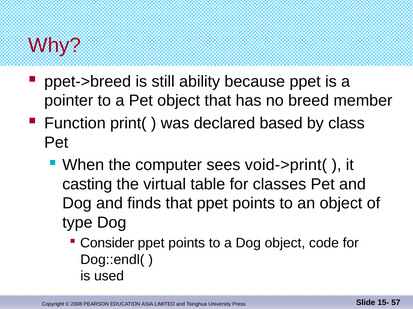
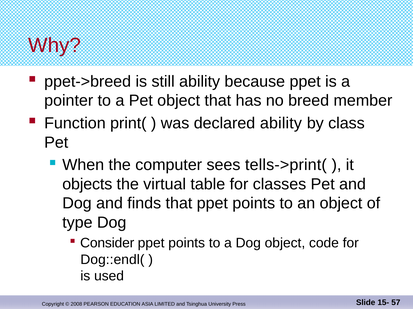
declared based: based -> ability (281, 123)
void->print(: void->print( -> tells->print( (286, 165)
casting: casting -> objects (87, 185)
